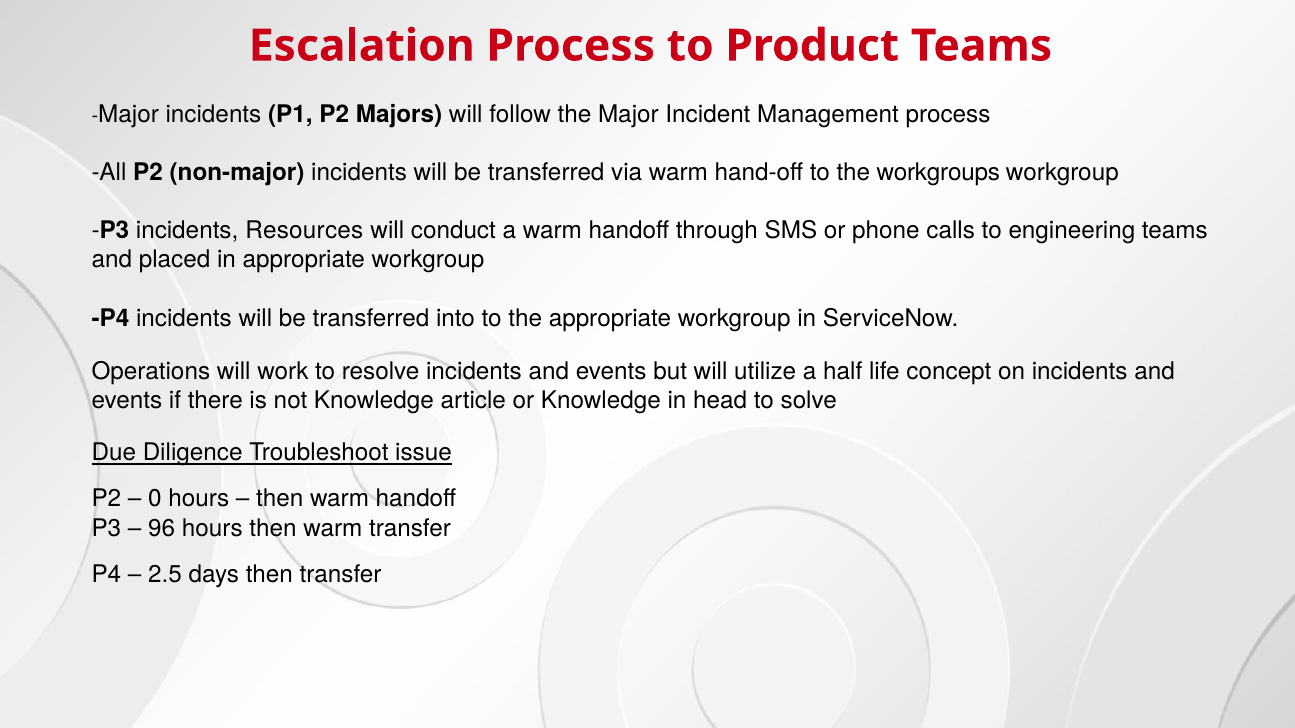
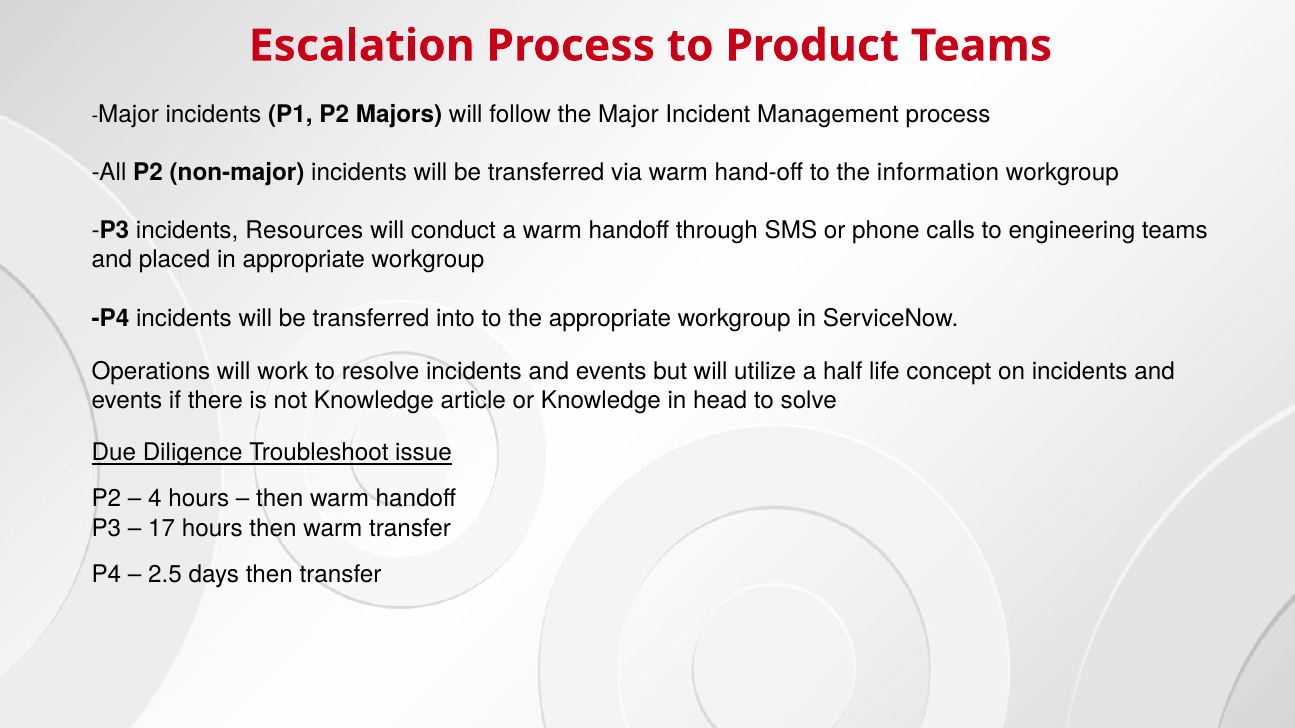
workgroups: workgroups -> information (938, 173)
0: 0 -> 4 (155, 499)
96: 96 -> 17 (162, 528)
